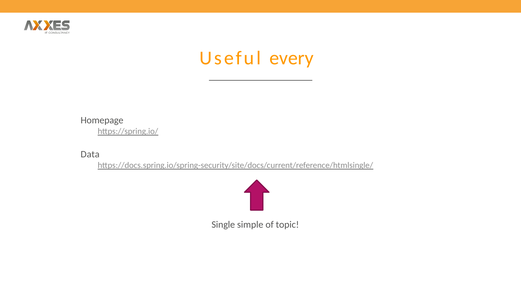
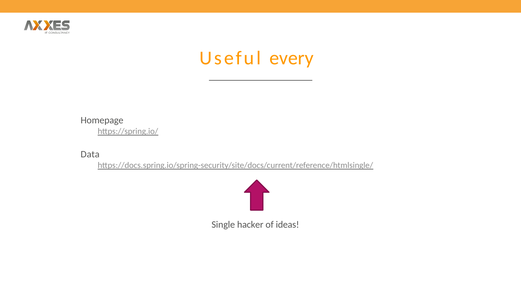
simple: simple -> hacker (250, 225)
topic: topic -> ideas (288, 225)
